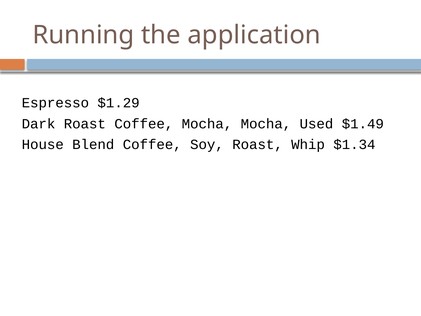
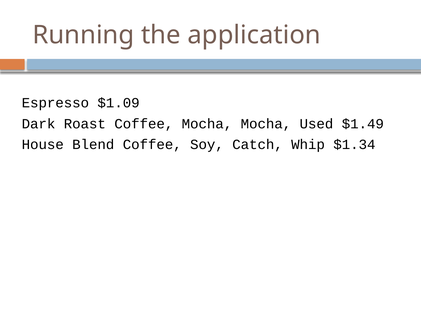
$1.29: $1.29 -> $1.09 (119, 103)
Soy Roast: Roast -> Catch (258, 145)
